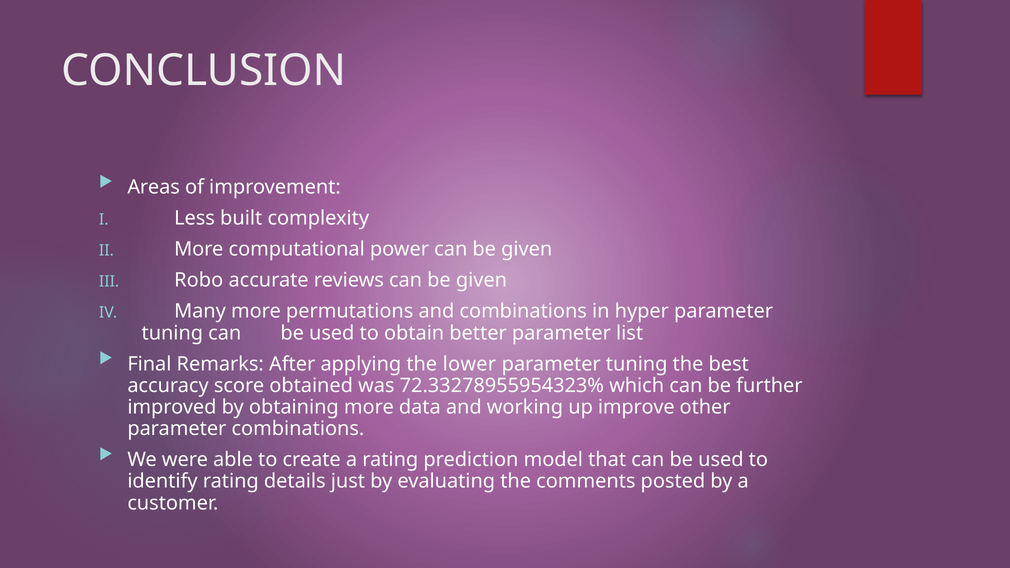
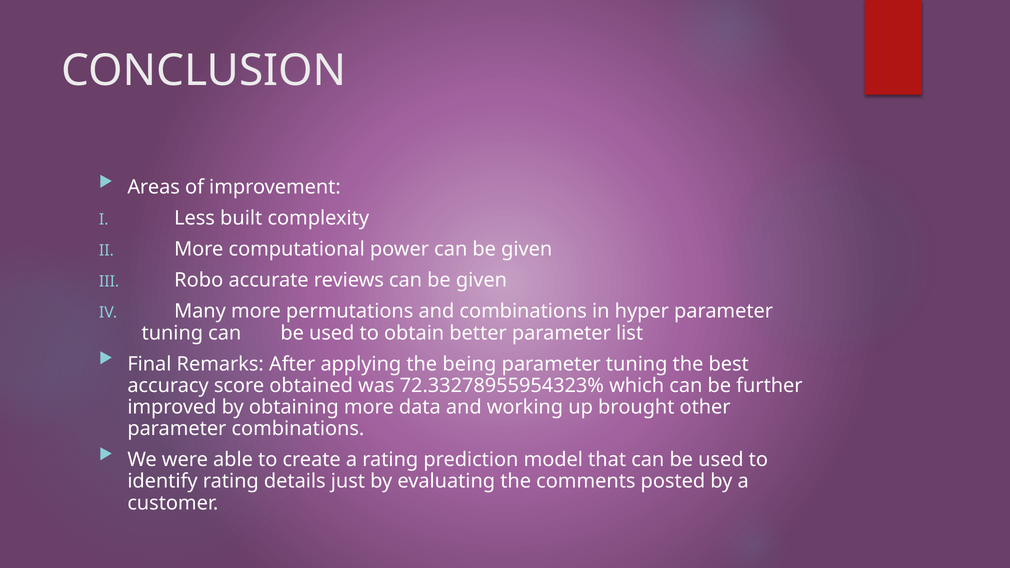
lower: lower -> being (469, 364)
improve: improve -> brought (636, 407)
